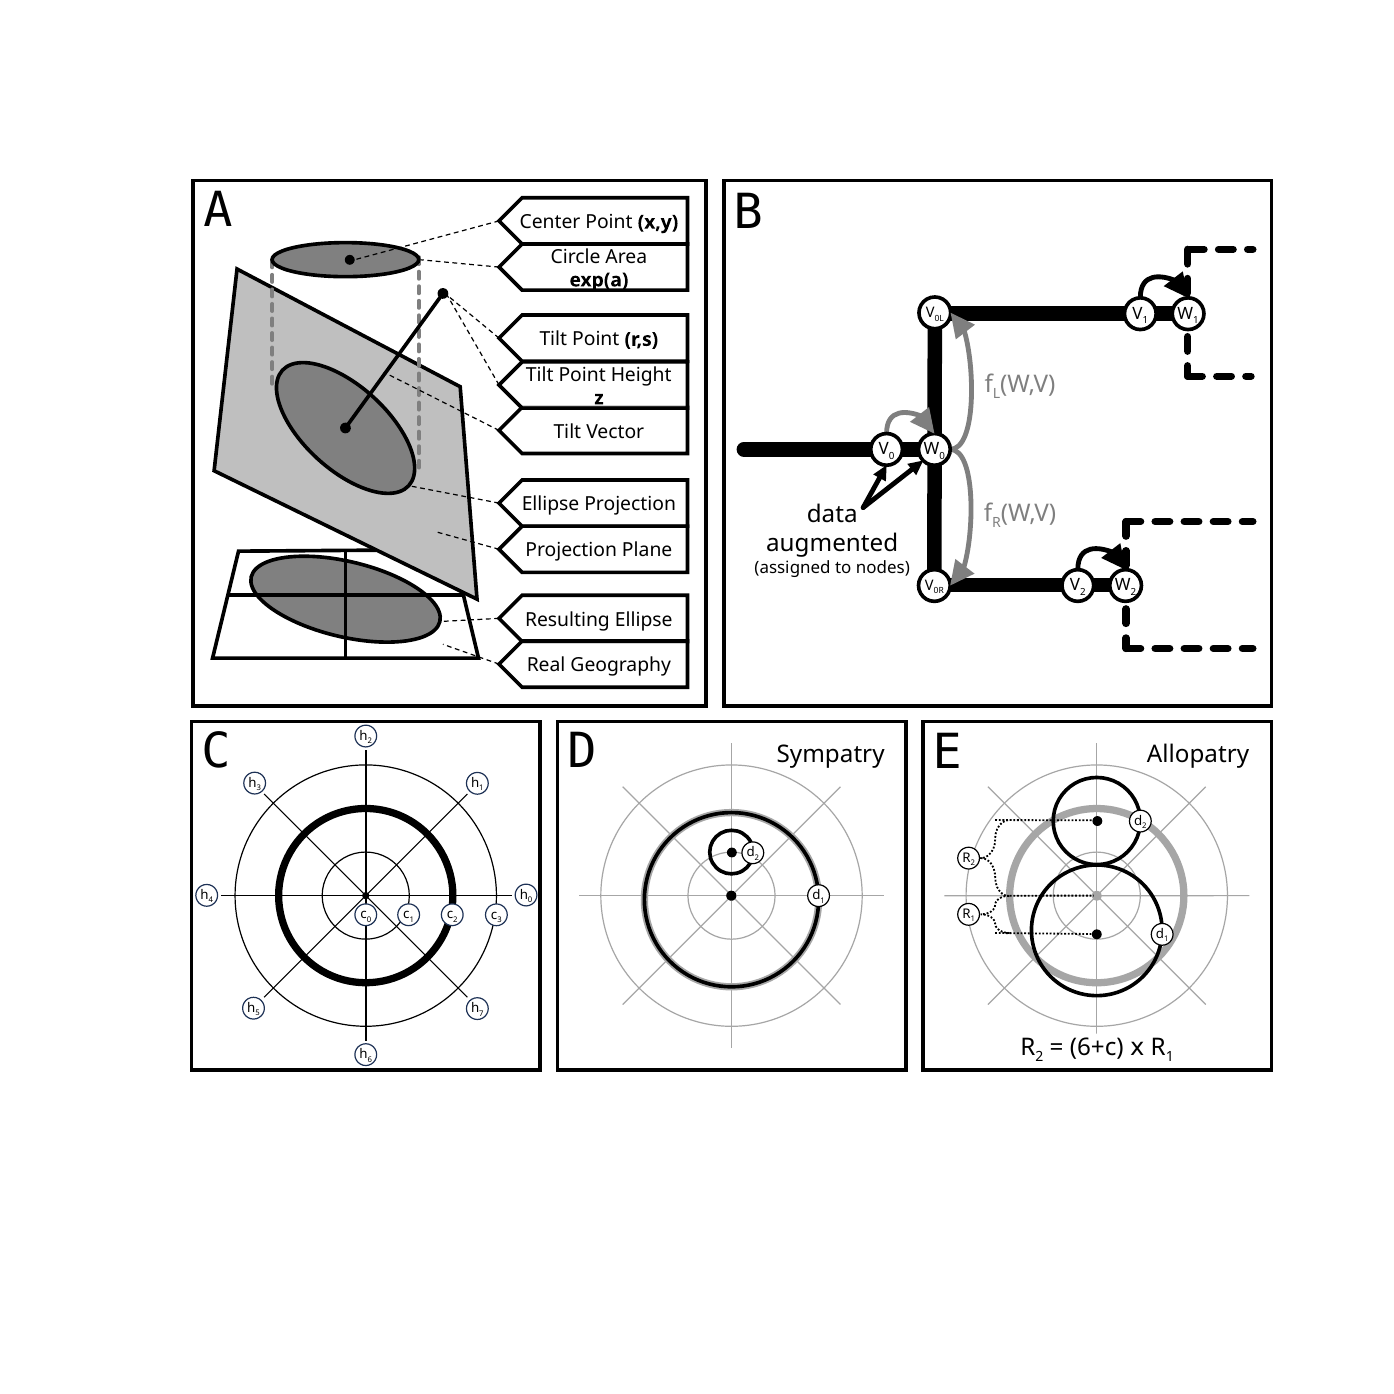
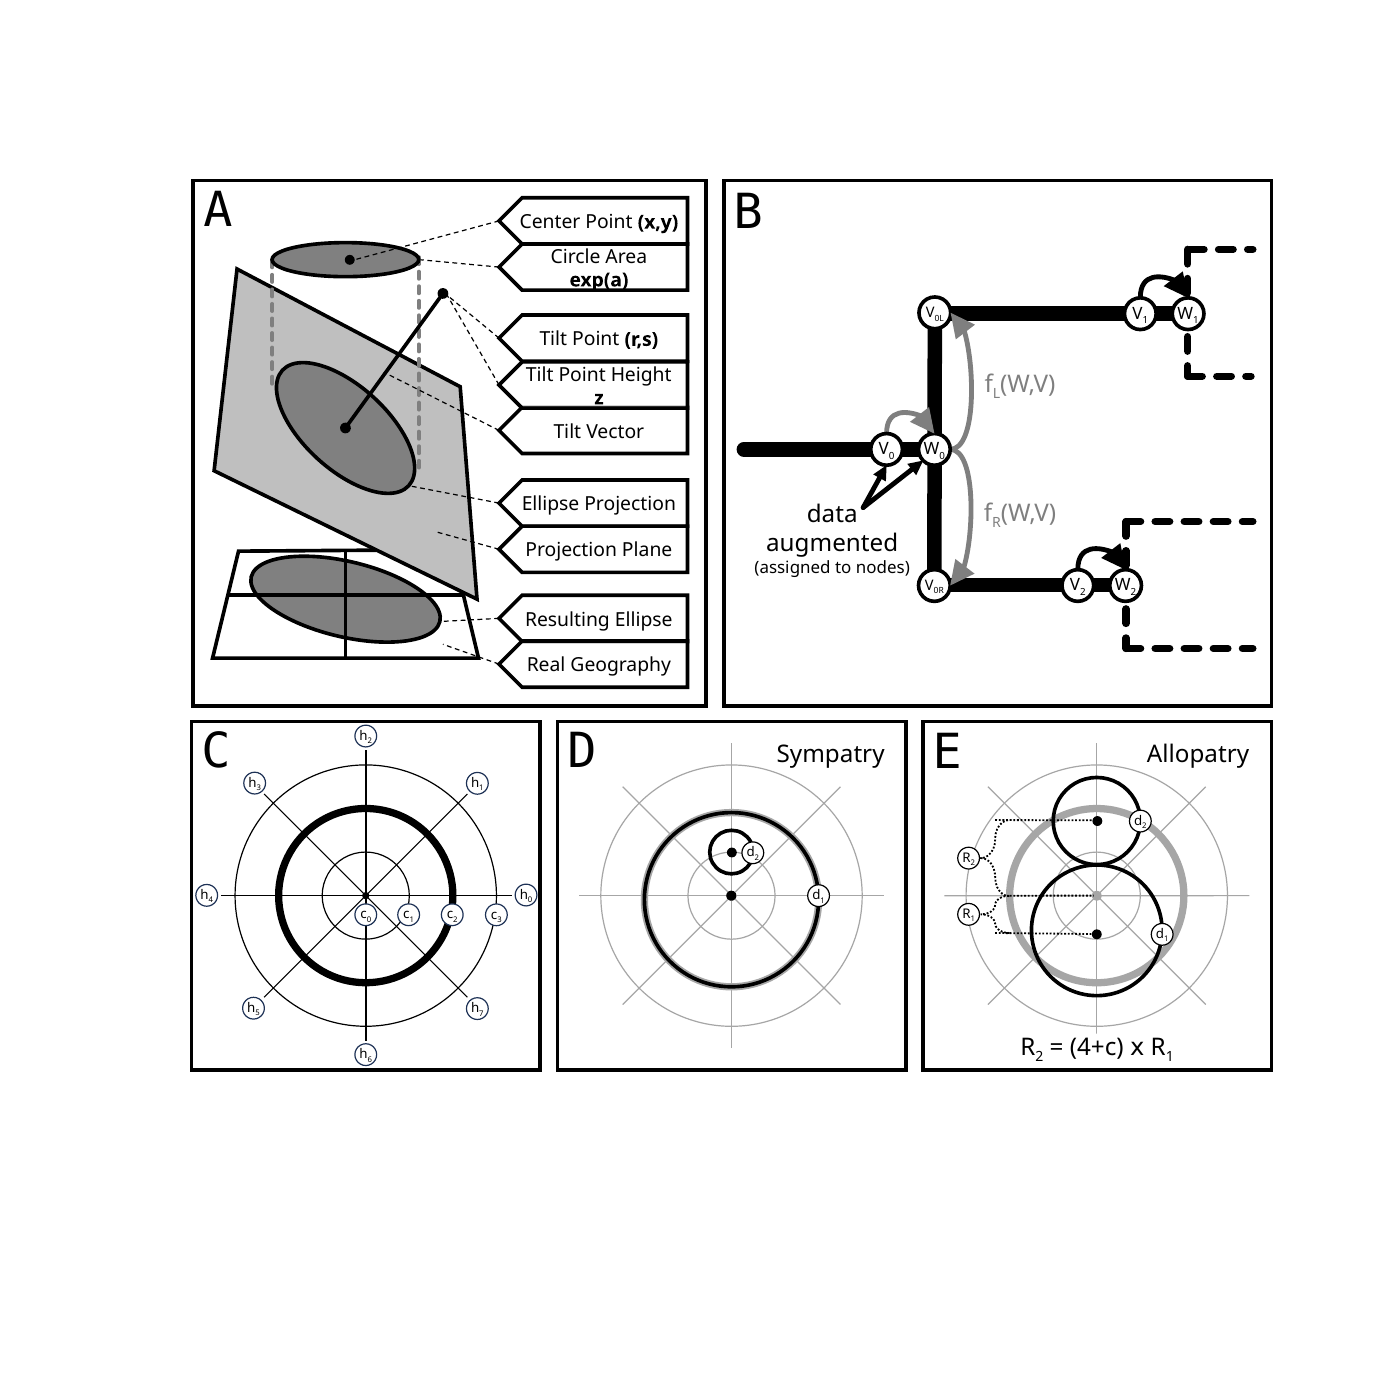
6+c: 6+c -> 4+c (1097, 1047)
